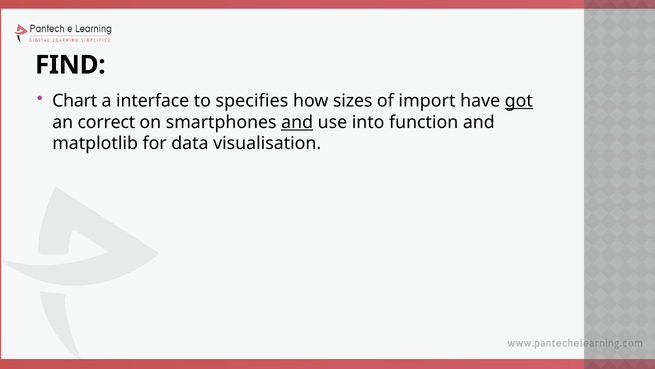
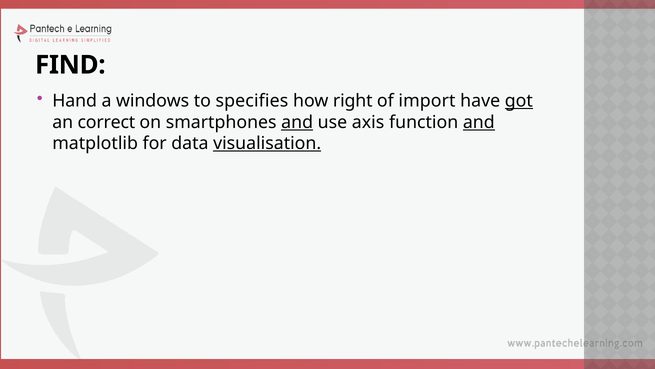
Chart: Chart -> Hand (75, 101)
interface: interface -> windows (153, 101)
sizes: sizes -> right (353, 101)
into: into -> axis (368, 122)
and underline: none -> present (479, 122)
visualisation underline: none -> present (267, 143)
